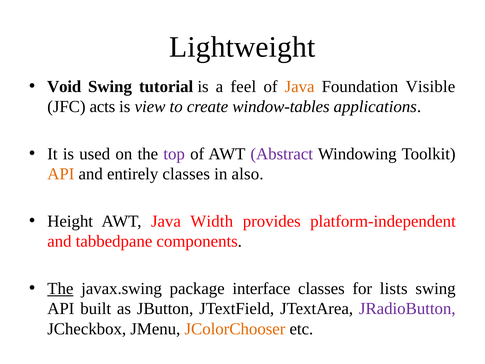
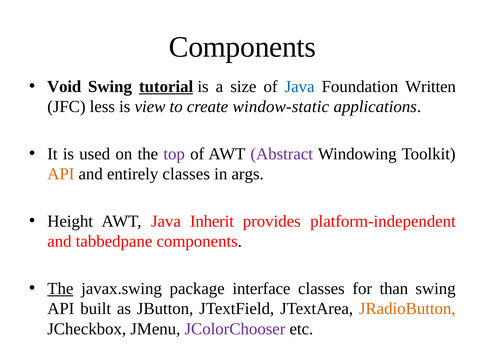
Lightweight: Lightweight -> Components (242, 47)
tutorial underline: none -> present (166, 86)
feel: feel -> size (243, 86)
Java colour: orange -> blue (300, 86)
Visible: Visible -> Written (431, 86)
acts: acts -> less (102, 107)
window-tables: window-tables -> window-static (281, 107)
also: also -> args (248, 174)
Width: Width -> Inherit (212, 221)
lists: lists -> than (394, 288)
JRadioButton colour: purple -> orange (407, 308)
JColorChooser colour: orange -> purple (235, 329)
